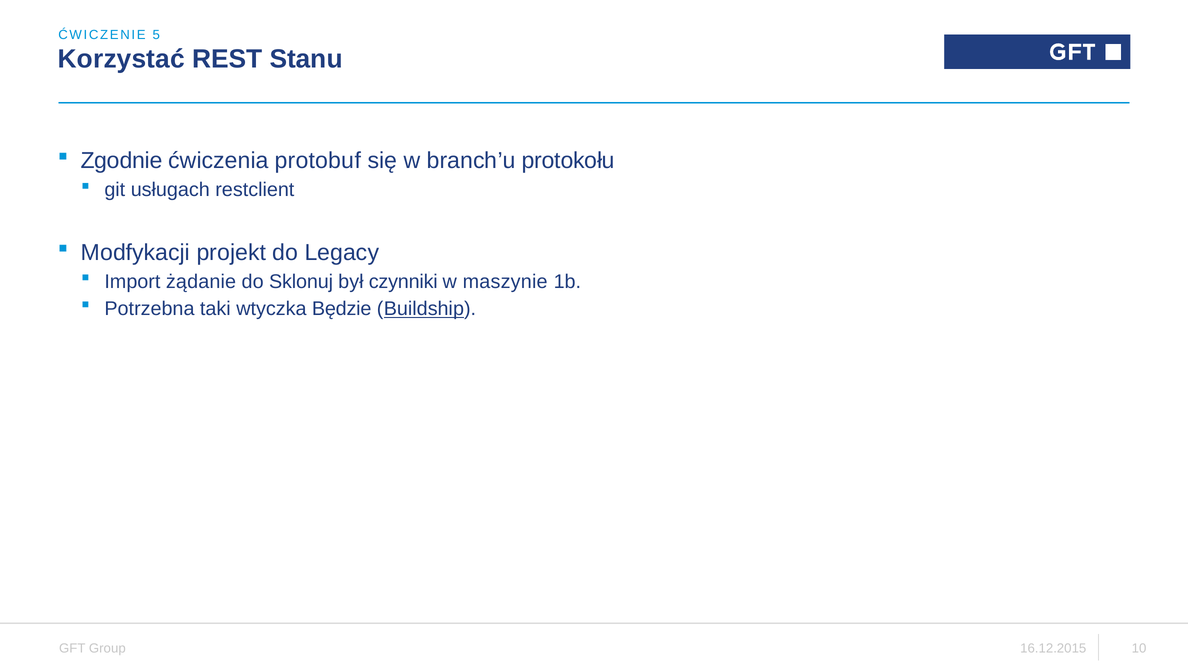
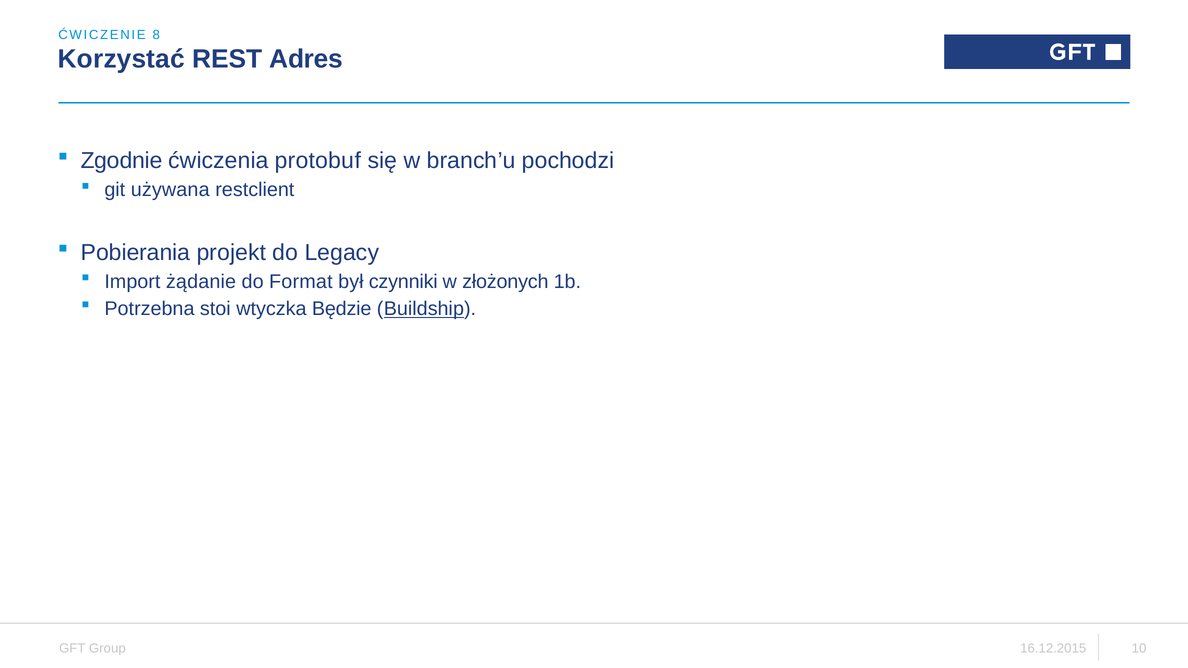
5: 5 -> 8 (156, 35)
Stanu: Stanu -> Adres (306, 59)
protokołu: protokołu -> pochodzi (568, 161)
usługach: usługach -> używana (170, 190)
Modfykacji: Modfykacji -> Pobierania (136, 253)
Sklonuj: Sklonuj -> Format (301, 282)
maszynie: maszynie -> złożonych (505, 282)
taki: taki -> stoi (215, 309)
